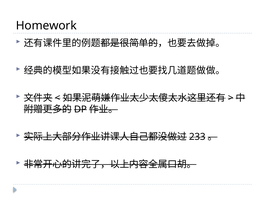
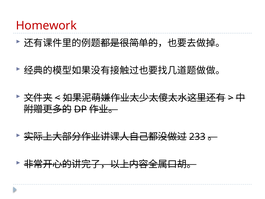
Homework colour: black -> red (46, 26)
